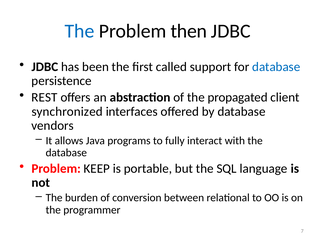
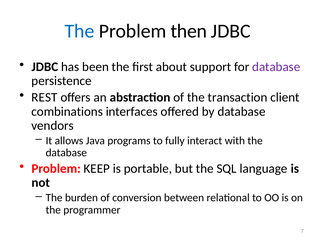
called: called -> about (171, 67)
database colour: blue -> purple (276, 67)
propagated: propagated -> transaction (238, 98)
synchronized: synchronized -> combinations (67, 112)
